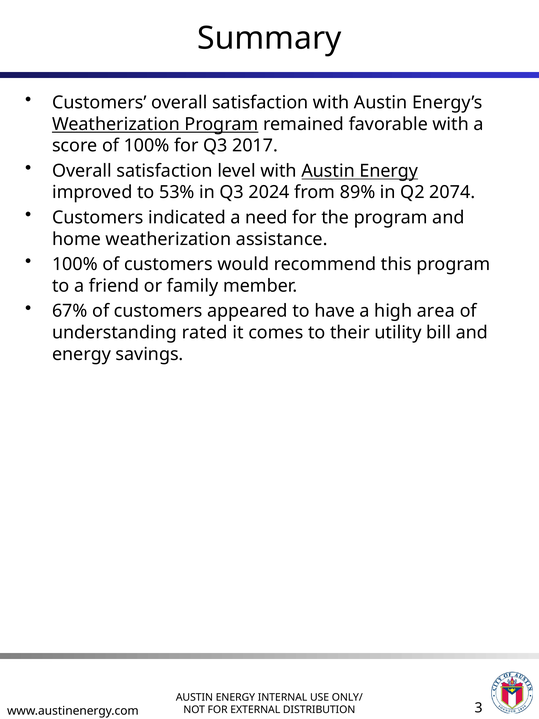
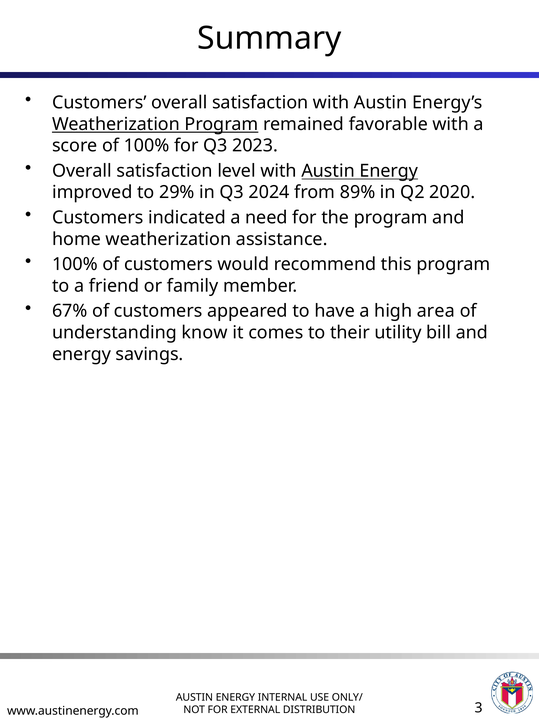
2017: 2017 -> 2023 (255, 146)
53%: 53% -> 29% (177, 192)
2074: 2074 -> 2020 (452, 192)
rated: rated -> know (205, 332)
